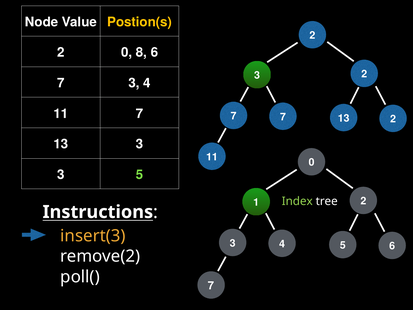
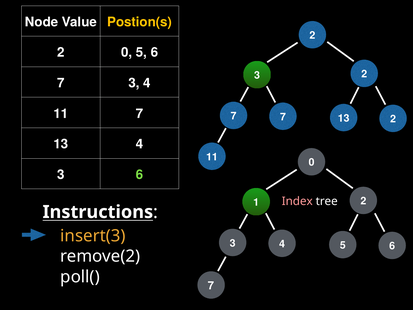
0 8: 8 -> 5 (141, 53)
3: 3 -> 4 (140, 144)
5: 5 -> 6 (140, 175)
Index colour: light green -> pink (297, 201)
